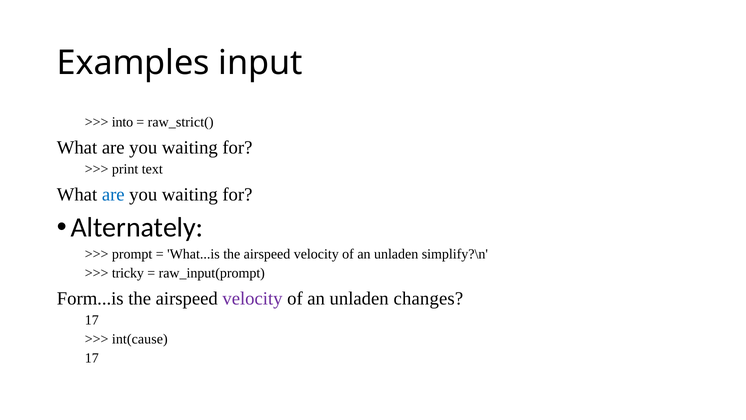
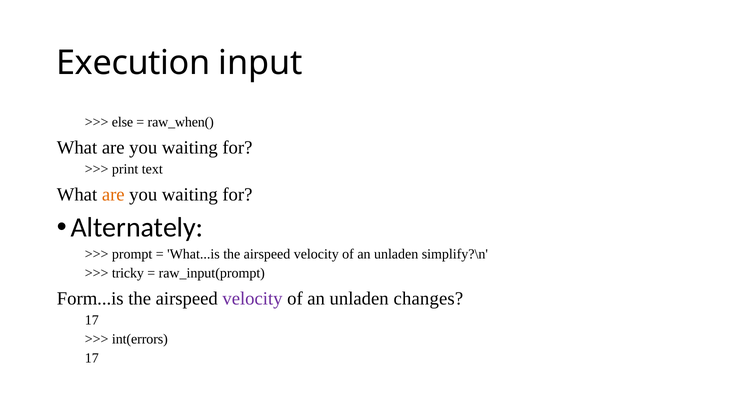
Examples: Examples -> Execution (133, 63)
into: into -> else (122, 122)
raw_strict(: raw_strict( -> raw_when( (181, 122)
are colour: blue -> orange (113, 194)
int(cause: int(cause -> int(errors (140, 339)
